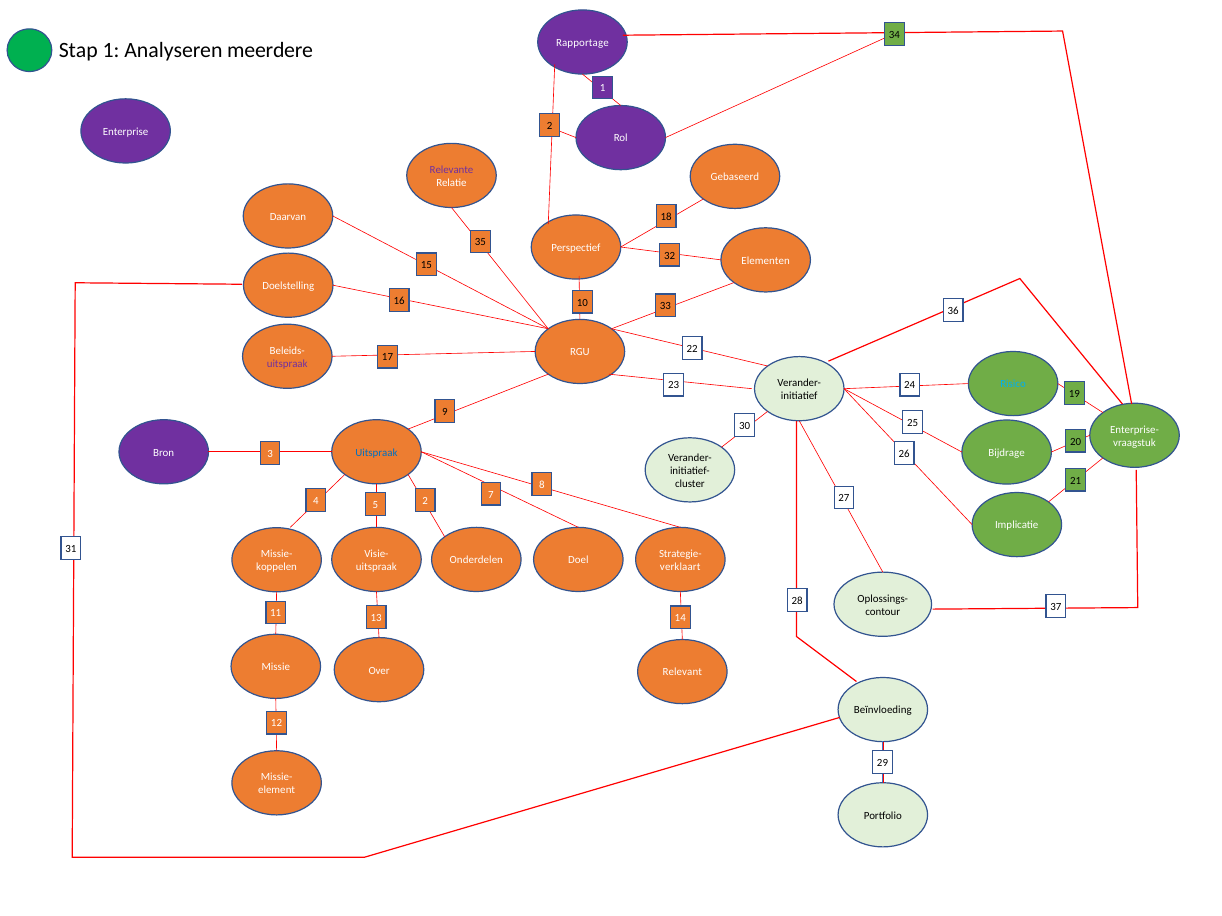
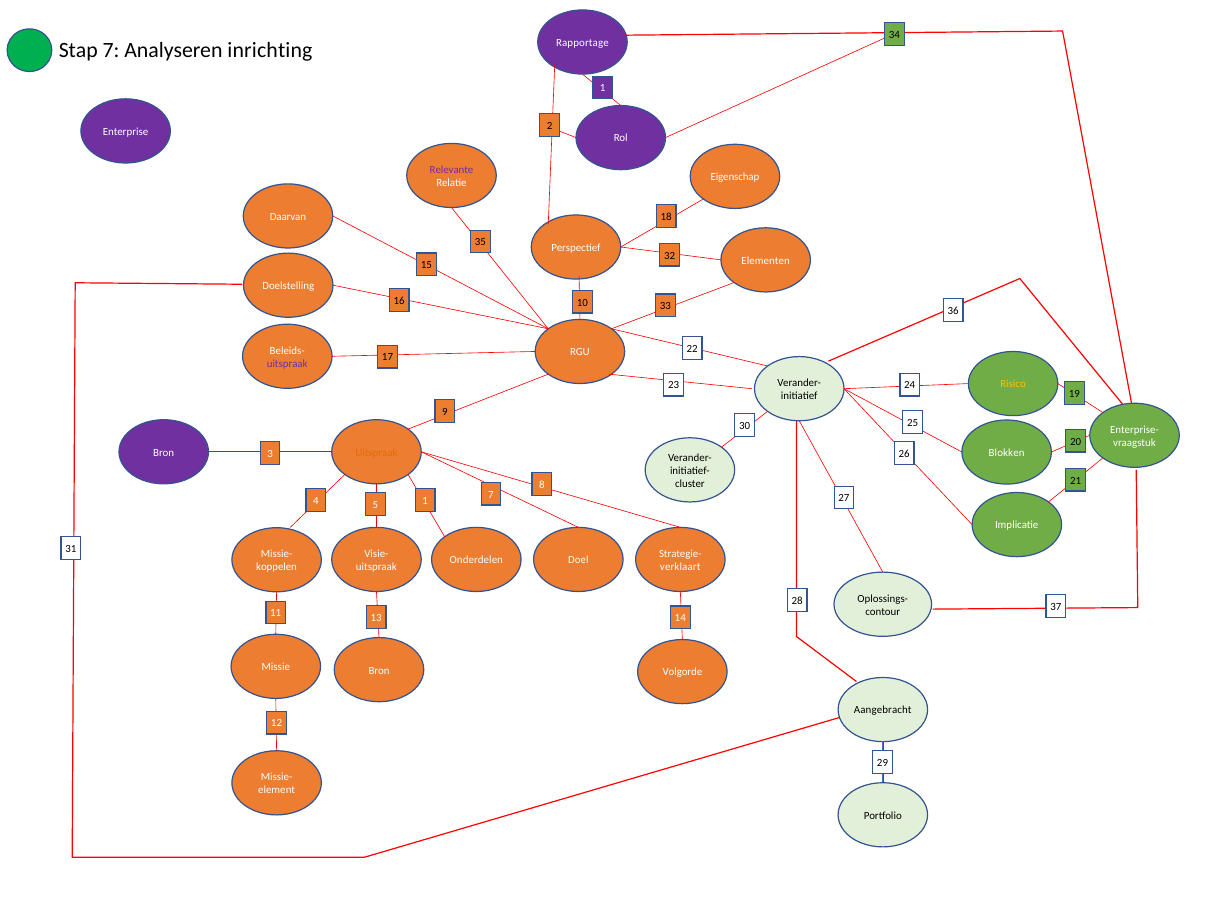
Stap 1: 1 -> 7 (111, 50)
meerdere: meerdere -> inrichting (270, 50)
Gebaseerd: Gebaseerd -> Eigenschap (735, 177)
Risico colour: light blue -> yellow (1013, 385)
Uitspraak colour: blue -> orange (376, 453)
Bijdrage: Bijdrage -> Blokken (1007, 453)
5 2: 2 -> 1 (425, 501)
Relevant: Relevant -> Volgorde (682, 673)
Over: Over -> Bron (379, 671)
Beïnvloeding: Beïnvloeding -> Aangebracht (883, 711)
